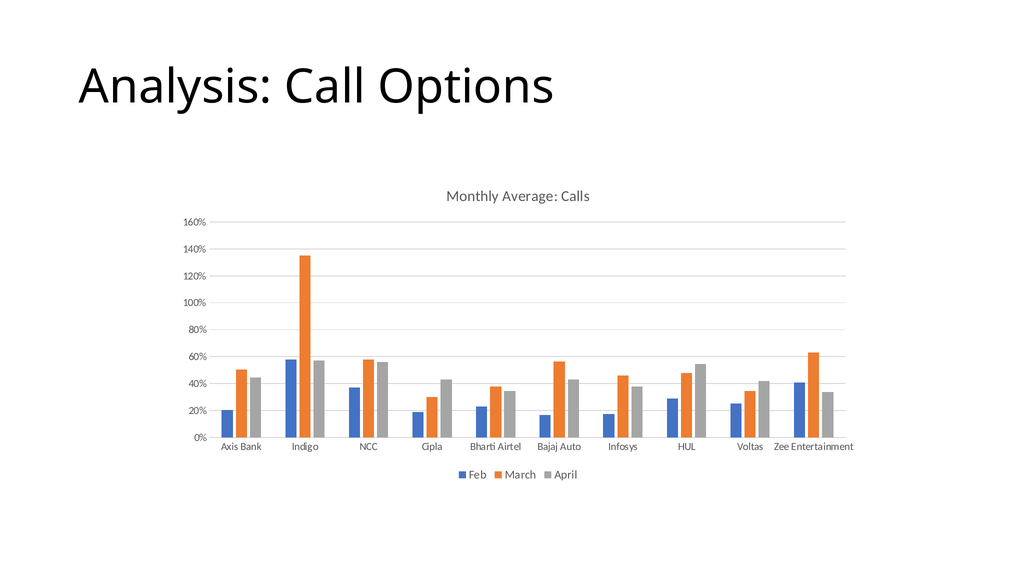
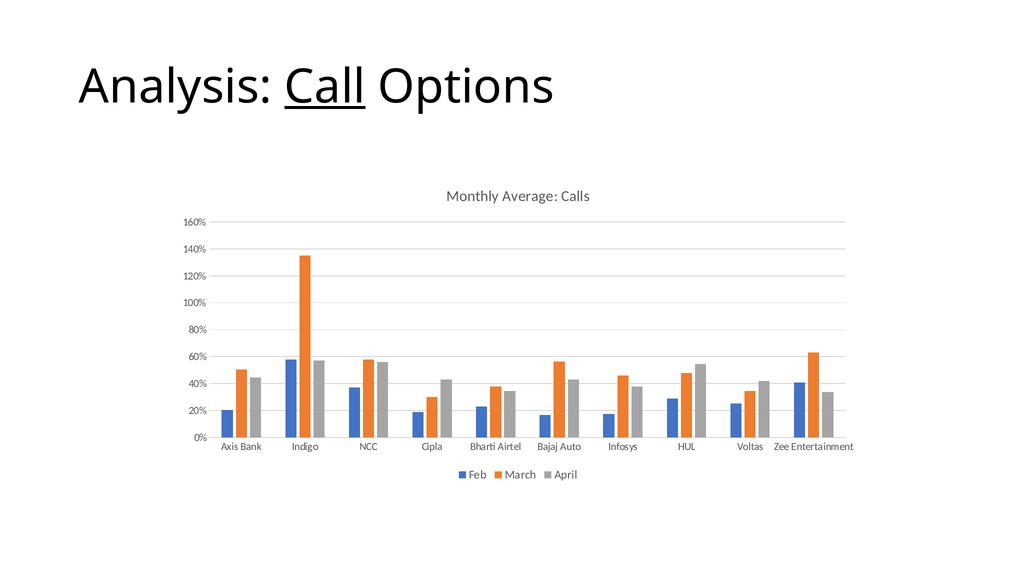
Call underline: none -> present (325, 87)
